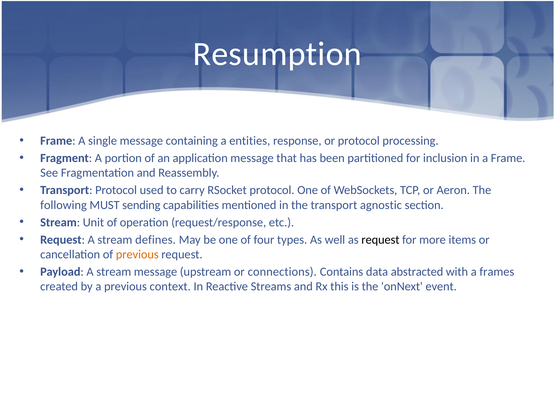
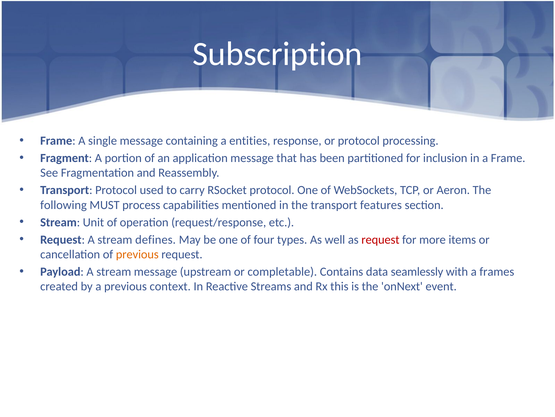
Resumption: Resumption -> Subscription (277, 54)
sending: sending -> process (141, 205)
agnostic: agnostic -> features (381, 205)
request colour: black -> red (380, 239)
connections: connections -> completable (282, 271)
abstracted: abstracted -> seamlessly (417, 271)
